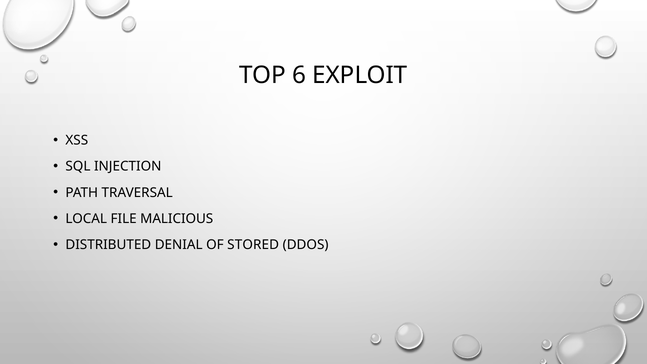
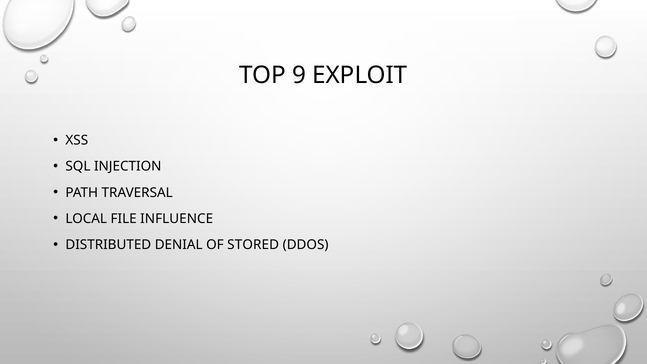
6: 6 -> 9 (299, 75)
MALICIOUS: MALICIOUS -> INFLUENCE (177, 219)
